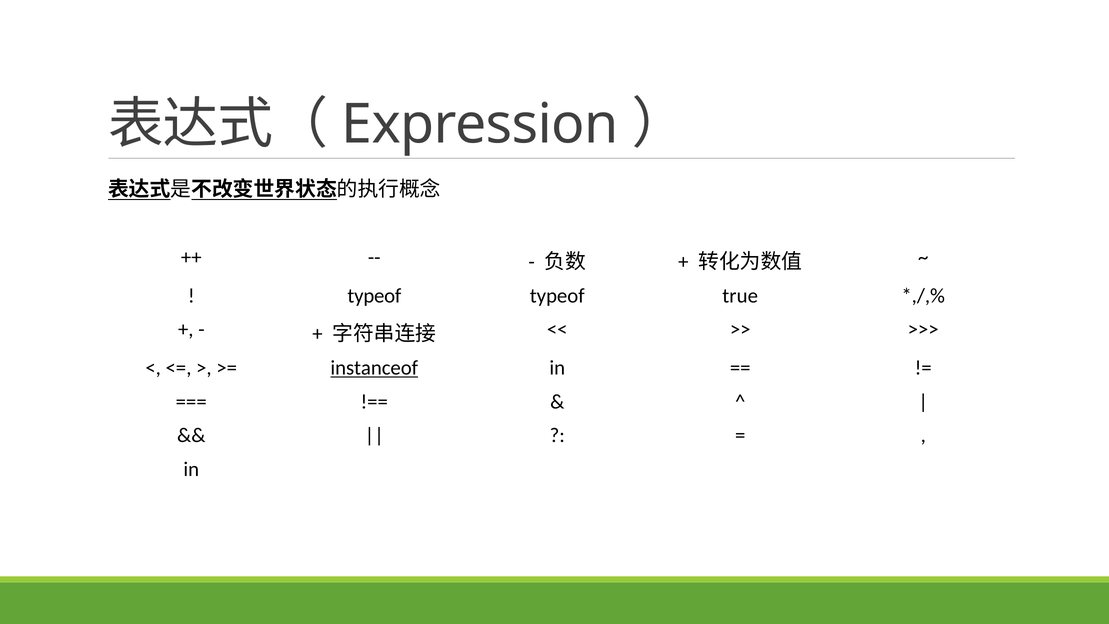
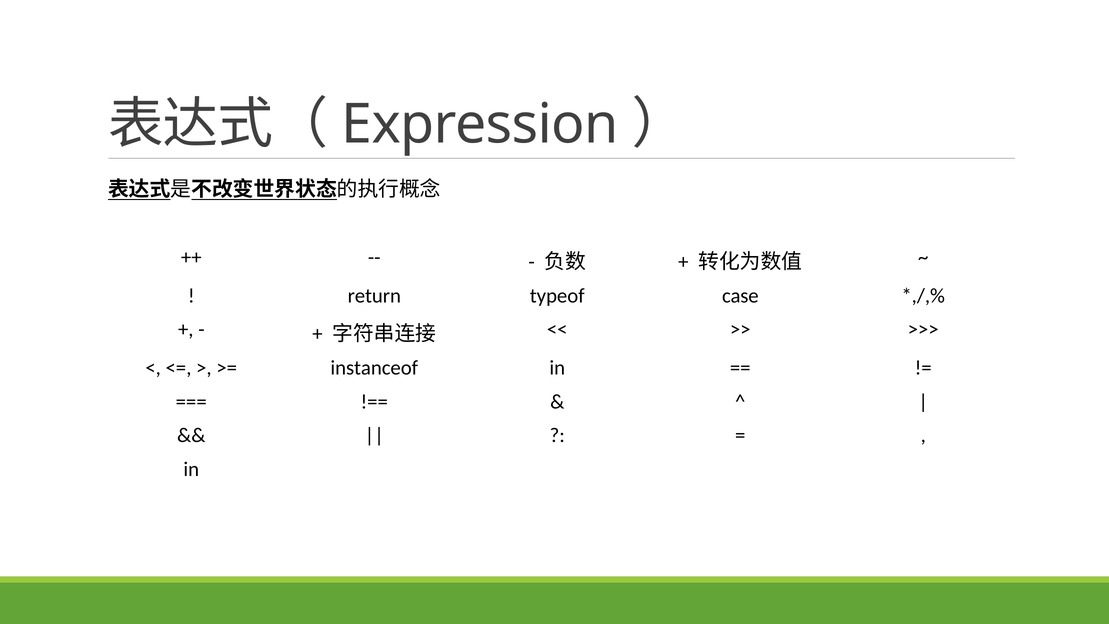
typeof: typeof -> return (374, 296)
true: true -> case (740, 296)
instanceof underline: present -> none (374, 368)
